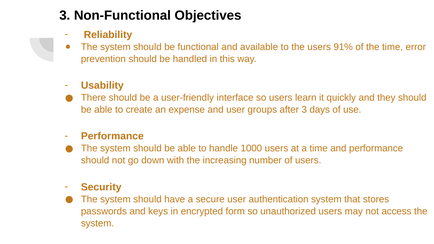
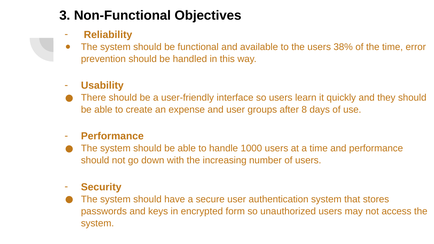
91%: 91% -> 38% (343, 47)
after 3: 3 -> 8 (304, 110)
